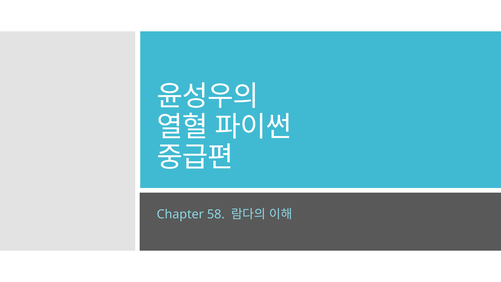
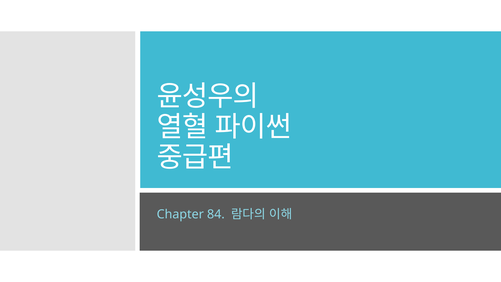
58: 58 -> 84 (216, 214)
